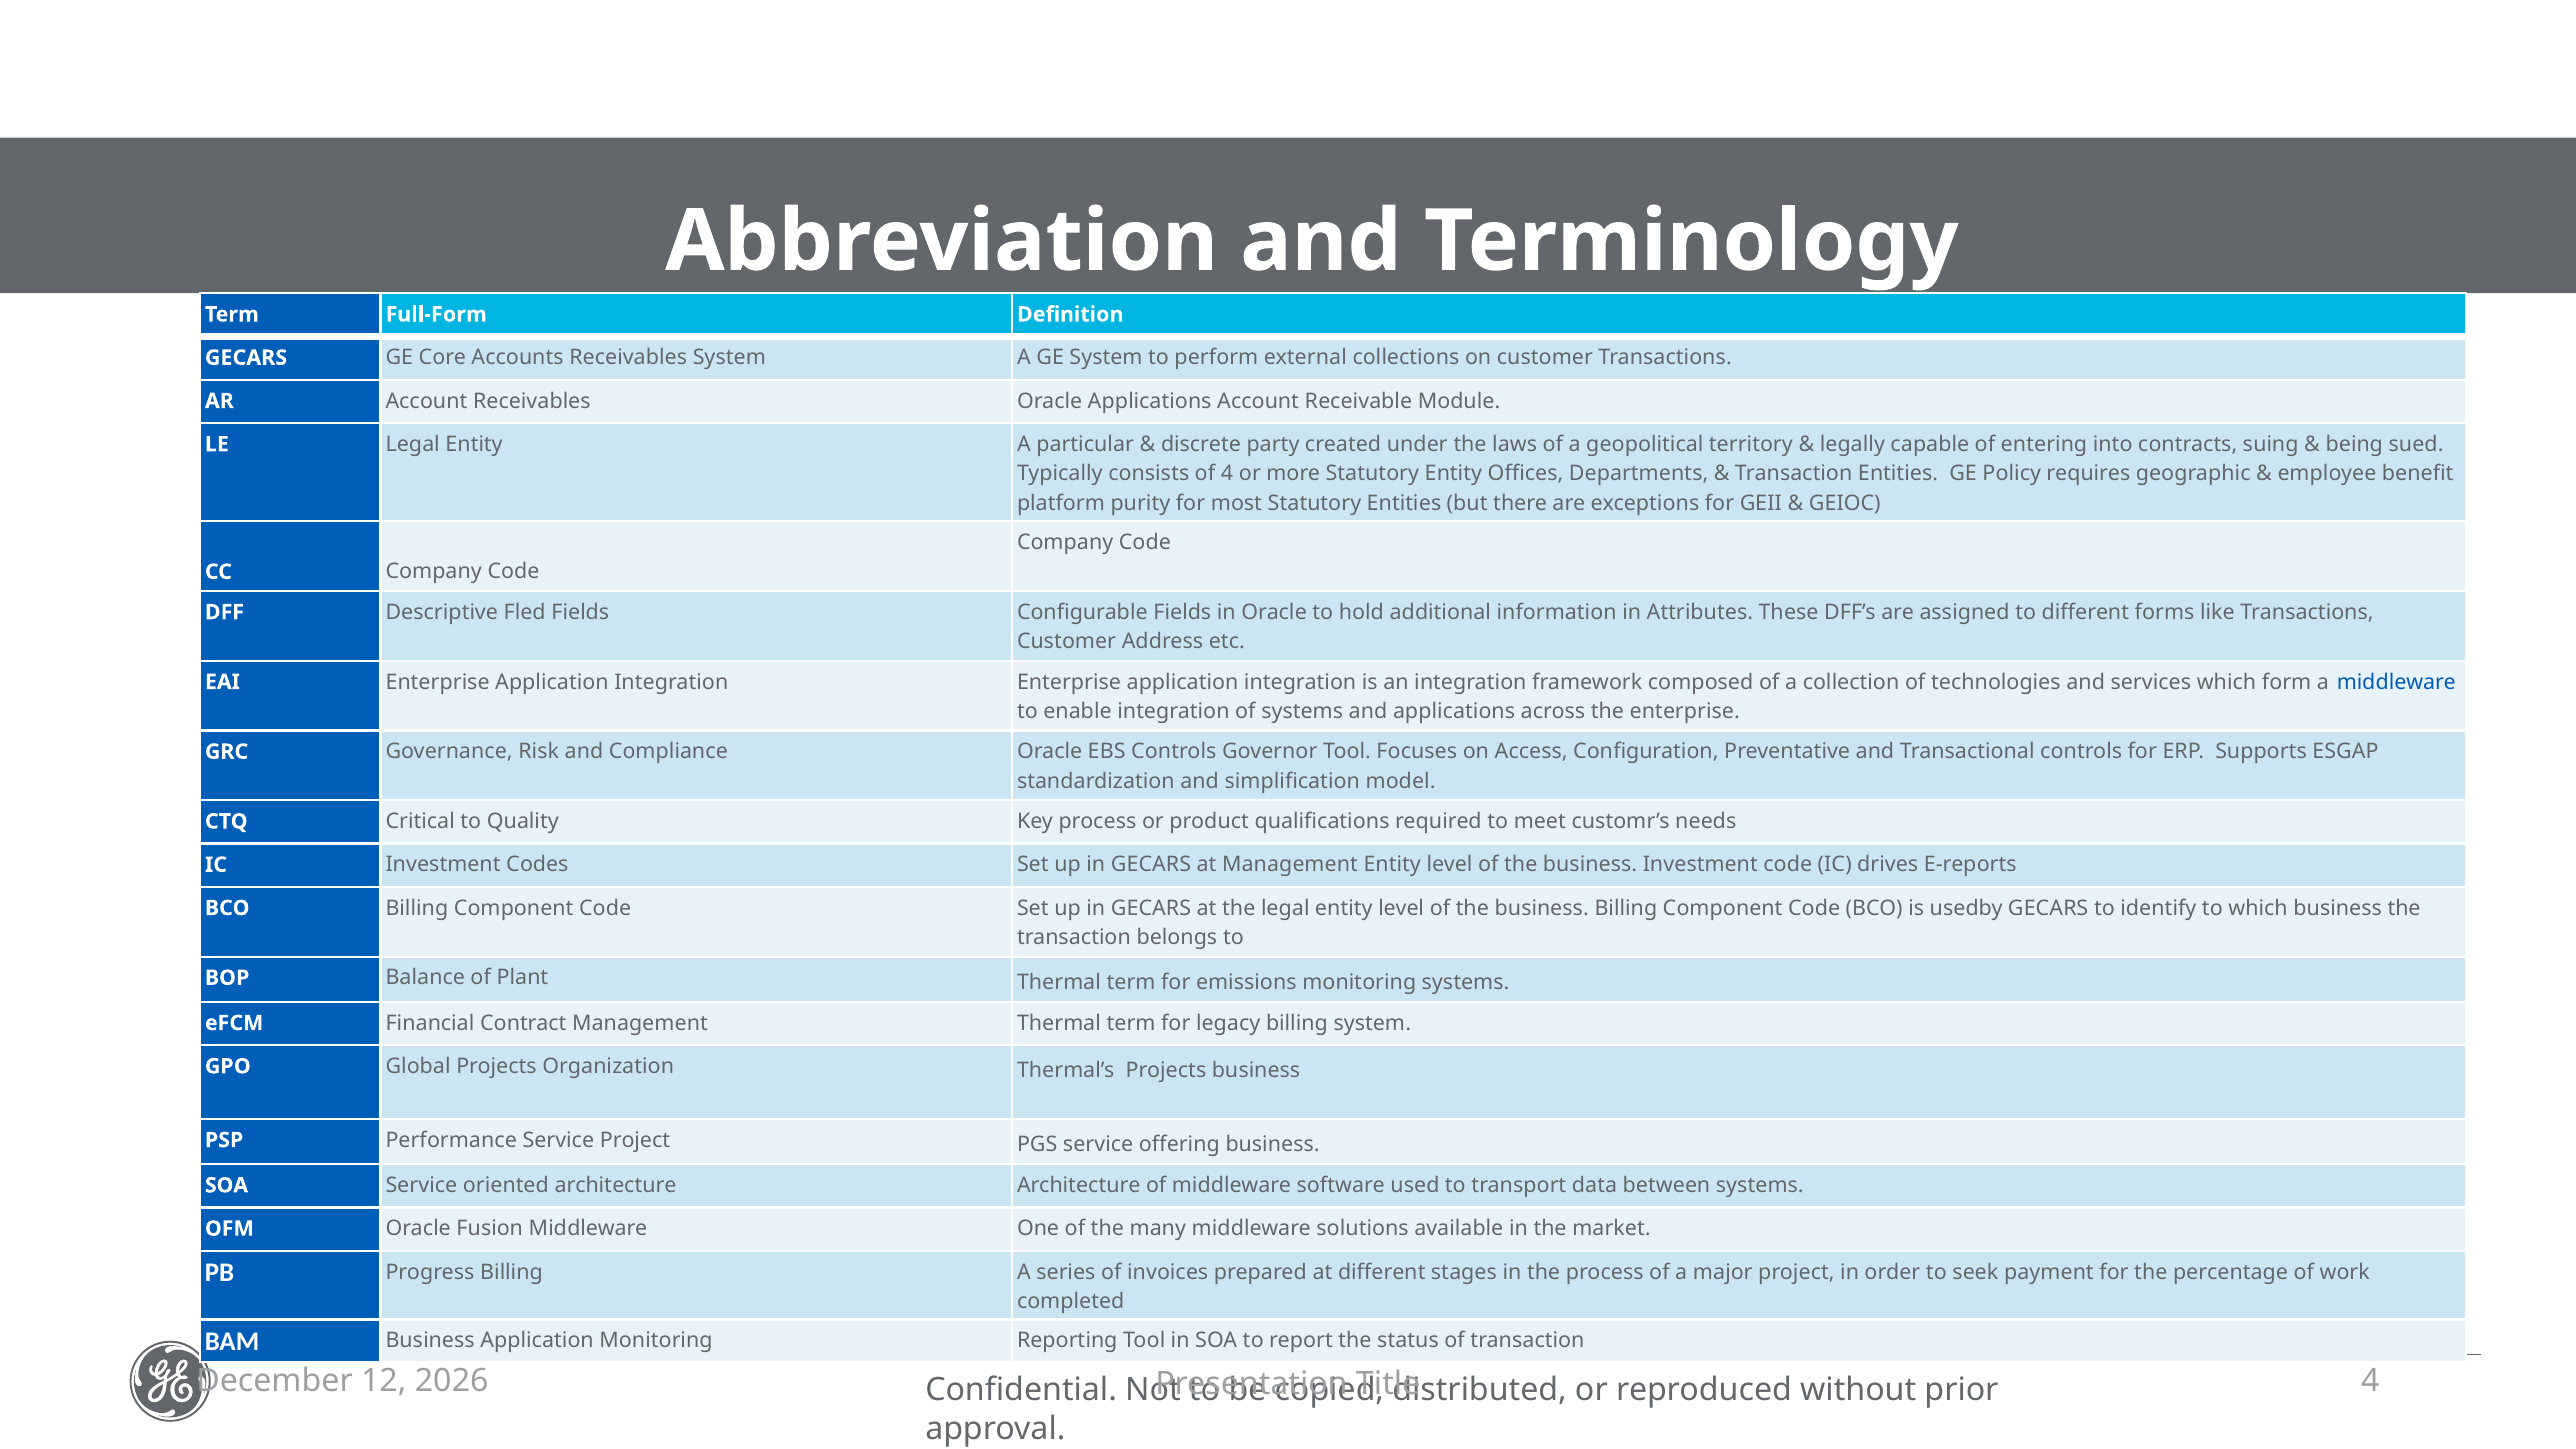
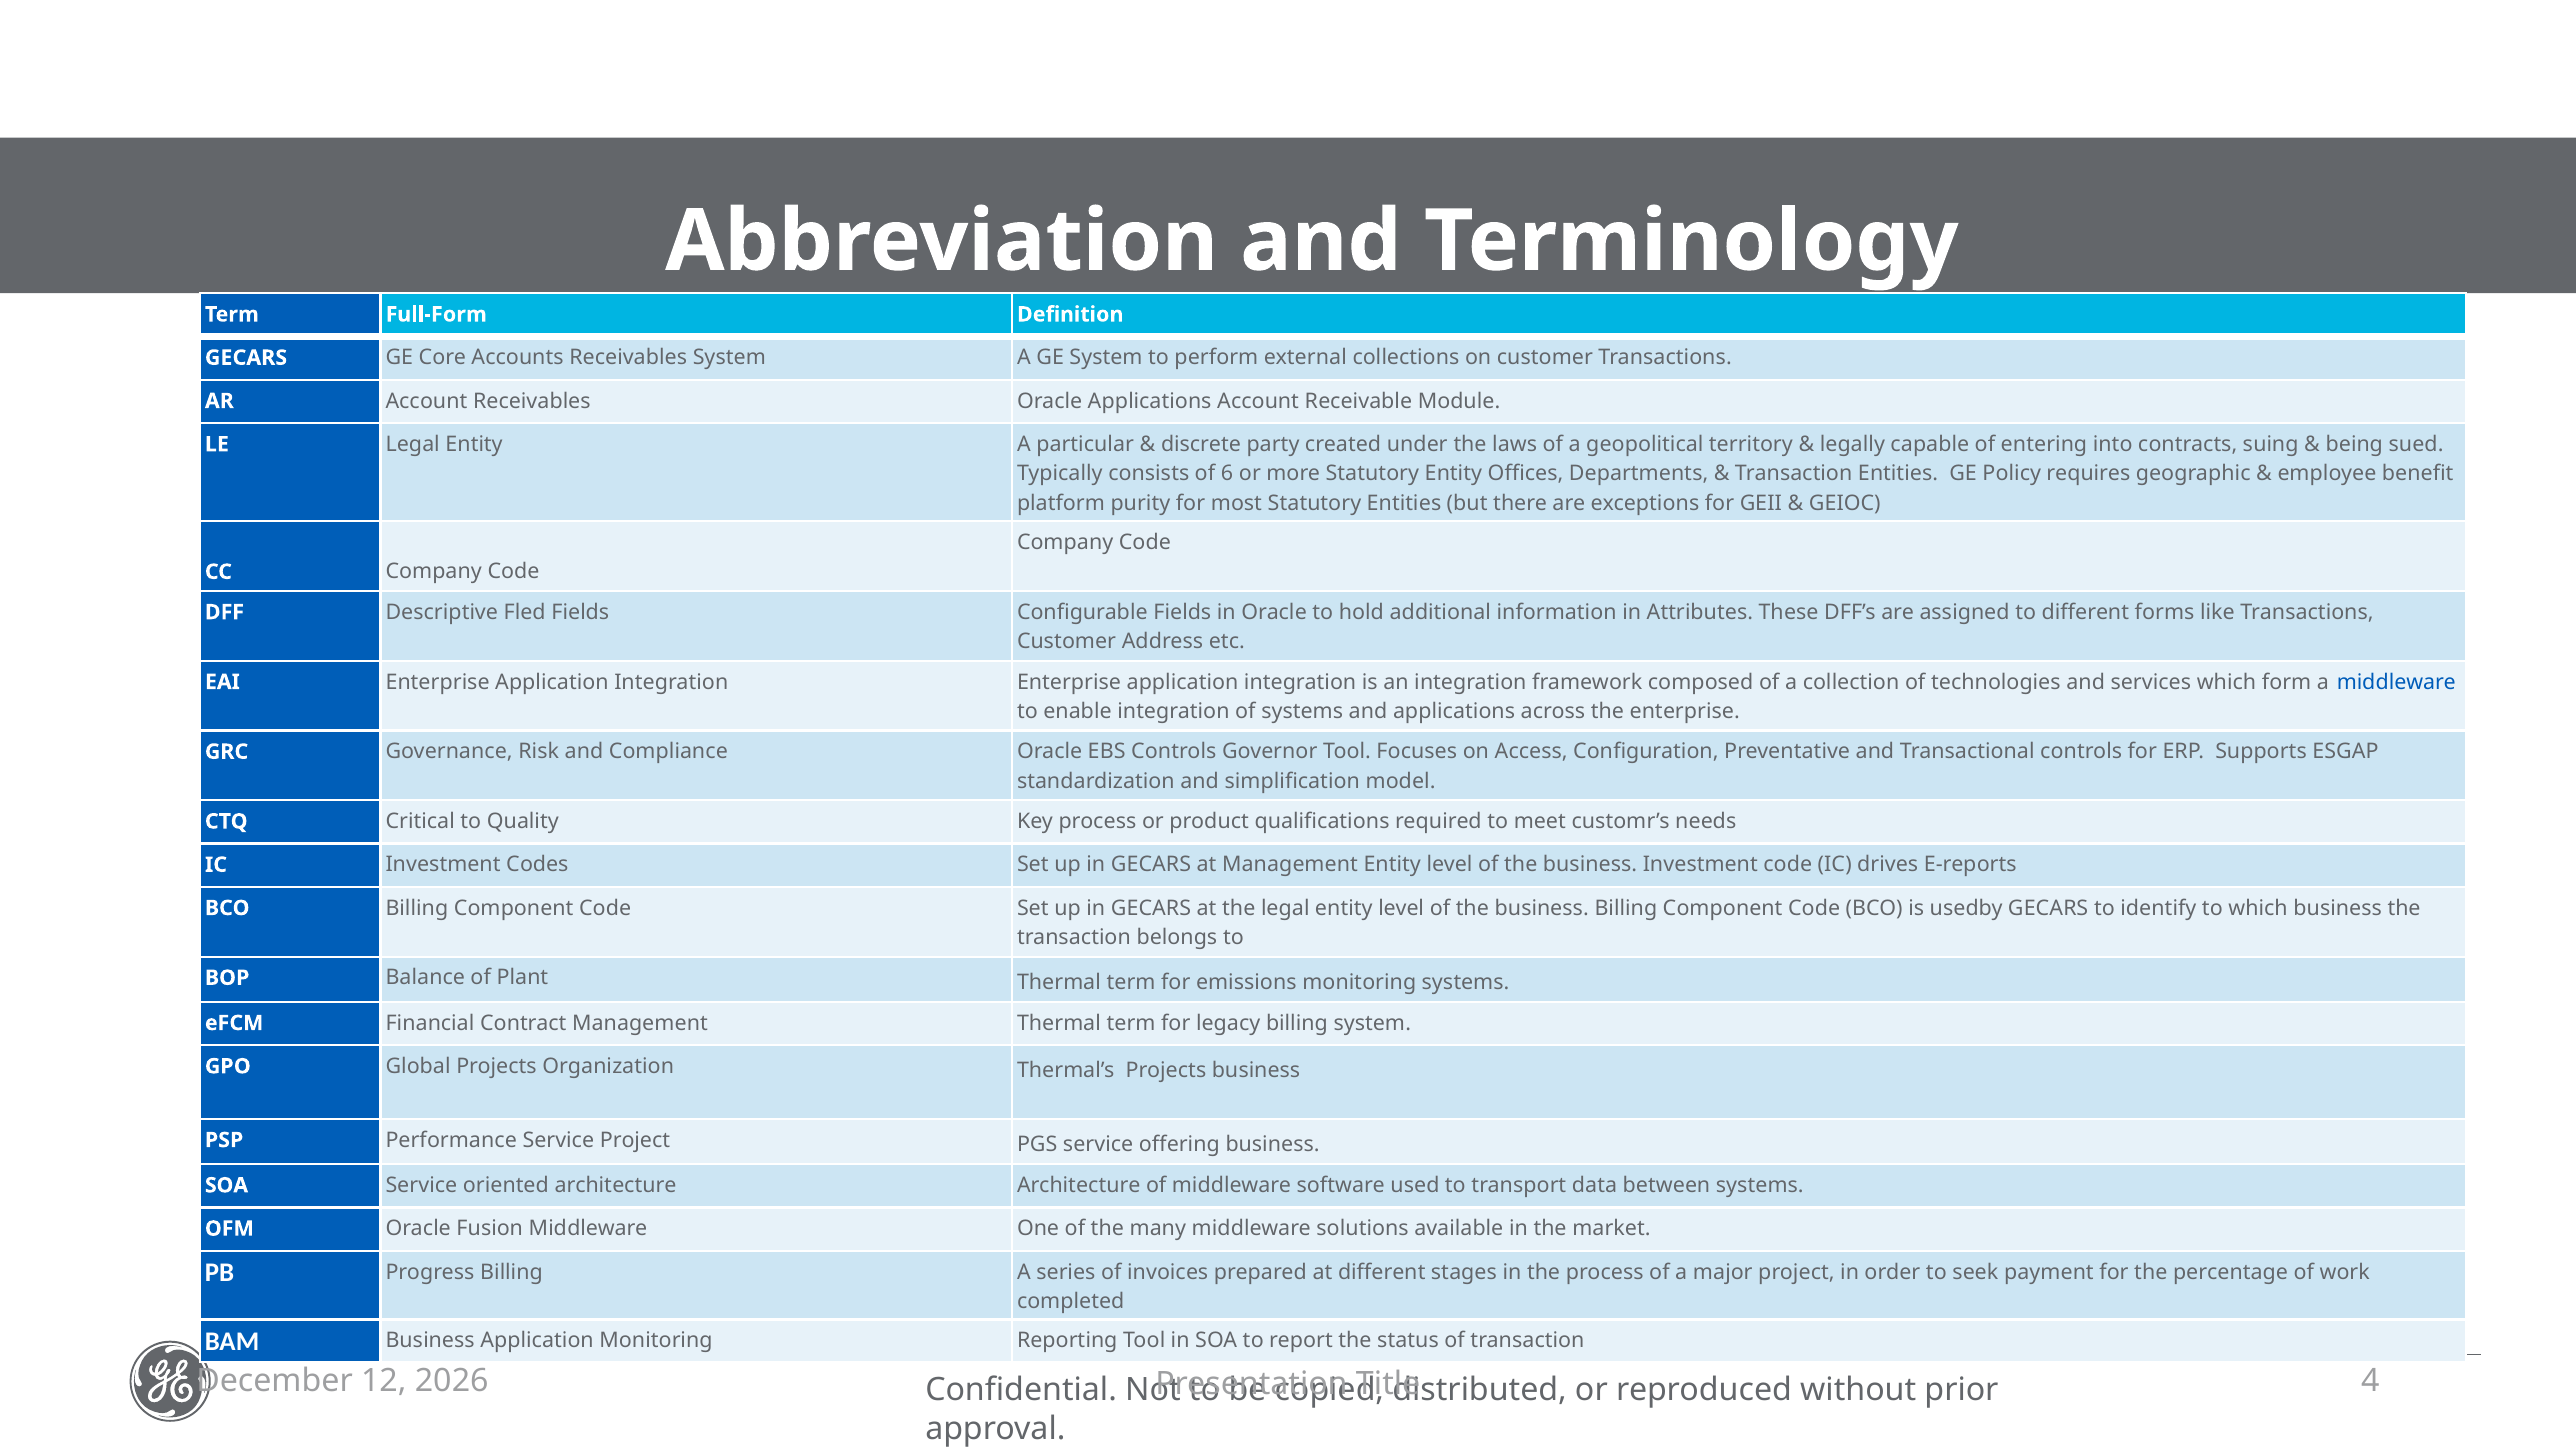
of 4: 4 -> 6 (1227, 474)
